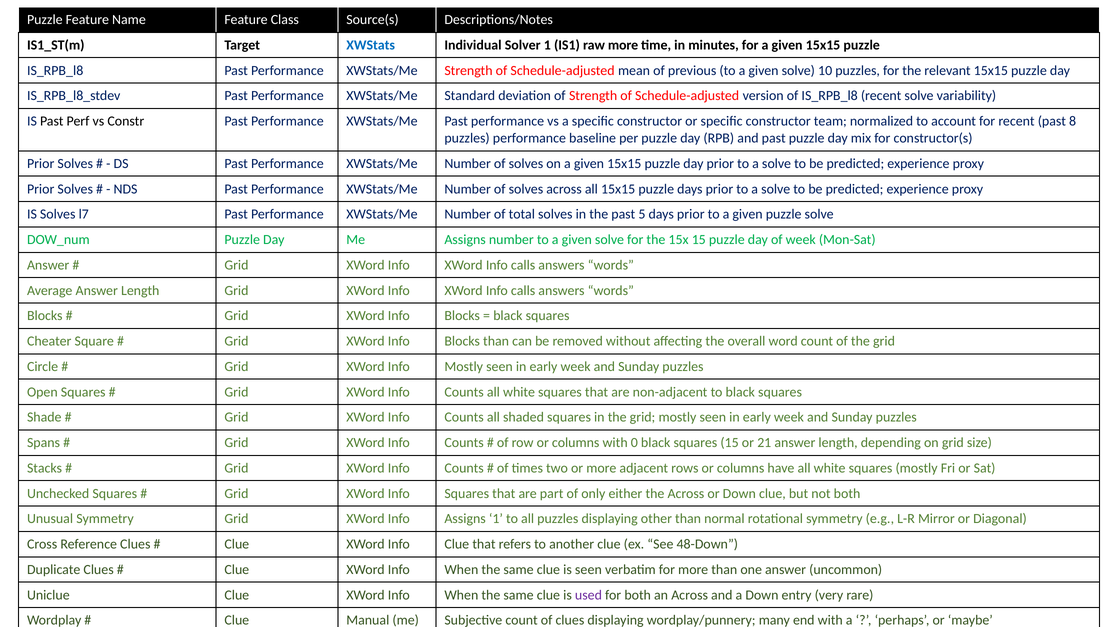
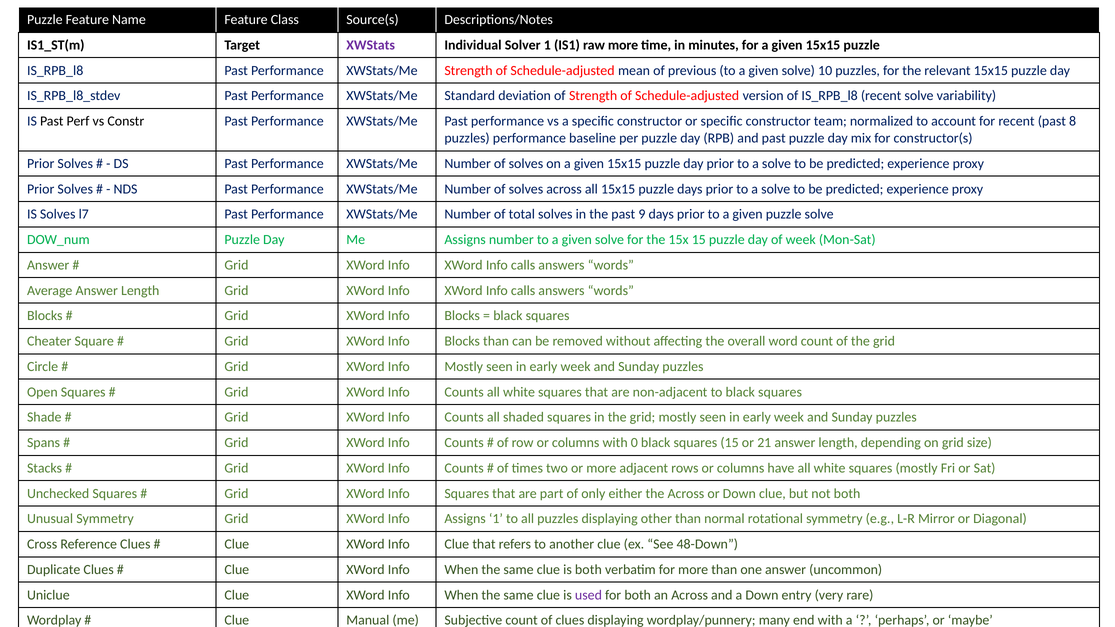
XWStats colour: blue -> purple (371, 45)
5: 5 -> 9 (642, 214)
is seen: seen -> both (588, 570)
